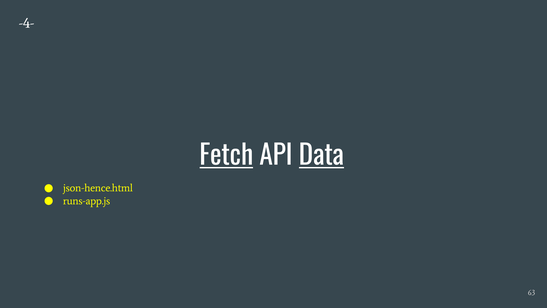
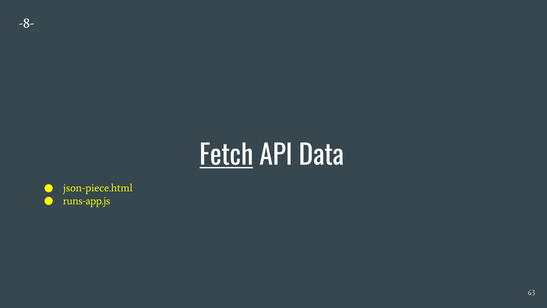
-4-: -4- -> -8- (27, 23)
Data underline: present -> none (322, 156)
json-hence.html: json-hence.html -> json-piece.html (98, 188)
